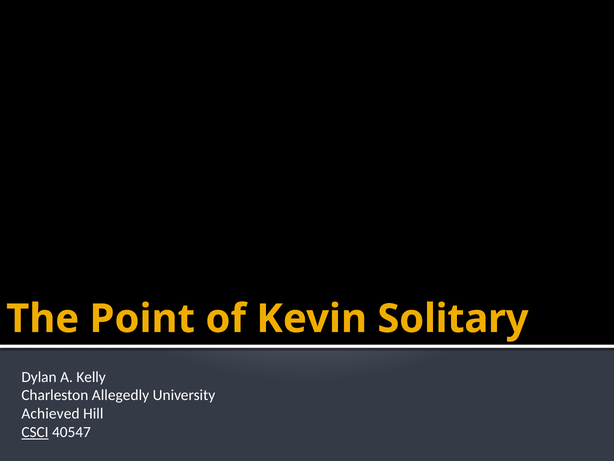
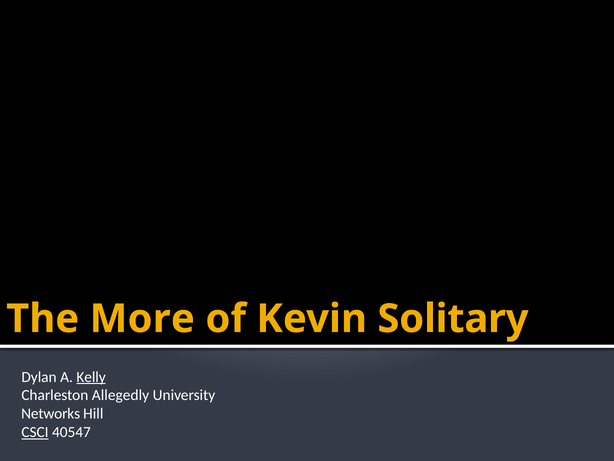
Point: Point -> More (142, 319)
Kelly underline: none -> present (91, 377)
Achieved: Achieved -> Networks (51, 413)
